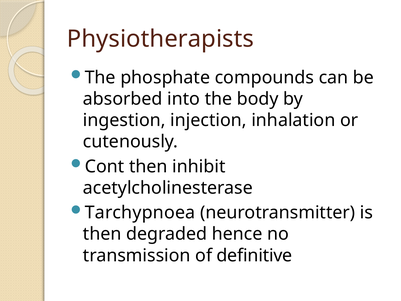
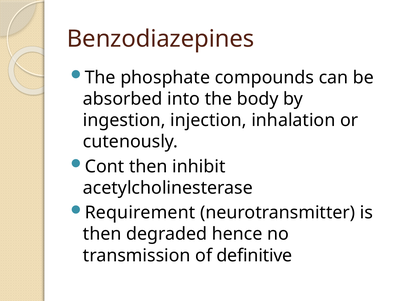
Physiotherapists: Physiotherapists -> Benzodiazepines (161, 39)
Tarchypnoea: Tarchypnoea -> Requirement (140, 212)
